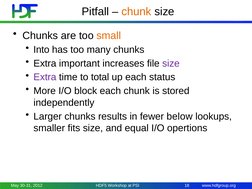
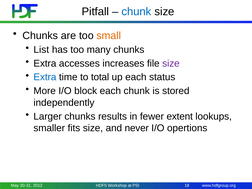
chunk colour: orange -> blue (136, 12)
Into: Into -> List (41, 50)
important: important -> accesses (79, 63)
Extra colour: purple -> blue (45, 77)
below: below -> extent (180, 116)
equal: equal -> never (137, 128)
